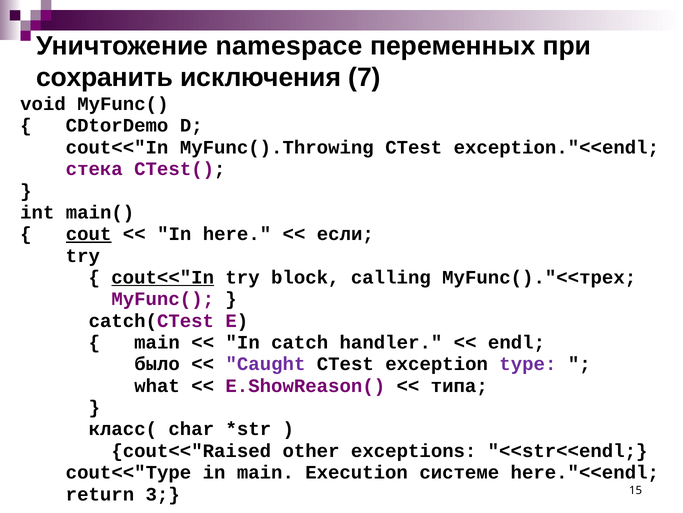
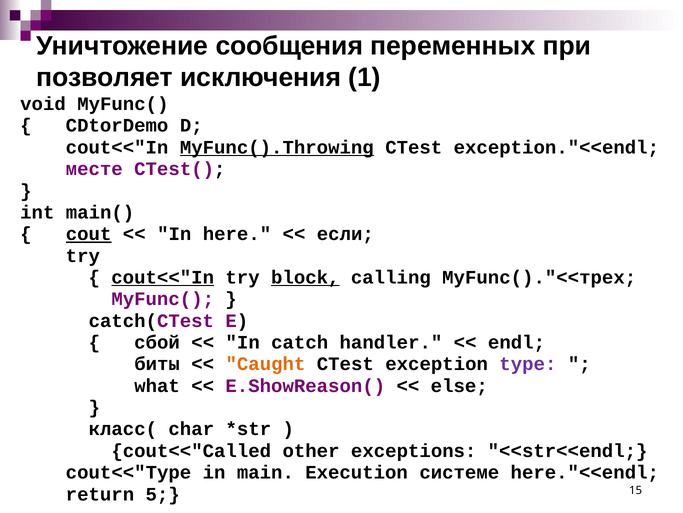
namespace: namespace -> сообщения (289, 46)
сохранить: сохранить -> позволяет (105, 78)
7: 7 -> 1 (365, 78)
MyFunc().Throwing underline: none -> present (277, 147)
стека: стека -> месте (94, 169)
block underline: none -> present (305, 277)
main: main -> сбой (157, 342)
было: было -> биты (157, 364)
Caught colour: purple -> orange (265, 364)
типа: типа -> else (459, 385)
cout<<"Raised: cout<<"Raised -> cout<<"Called (191, 450)
3: 3 -> 5 (163, 494)
